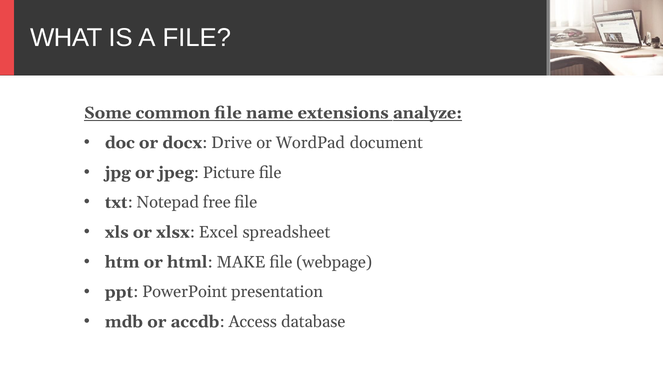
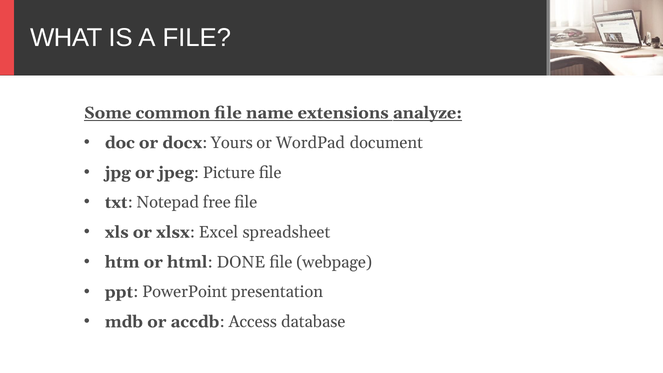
Drive: Drive -> Yours (232, 143)
MAKE: MAKE -> DONE (241, 262)
